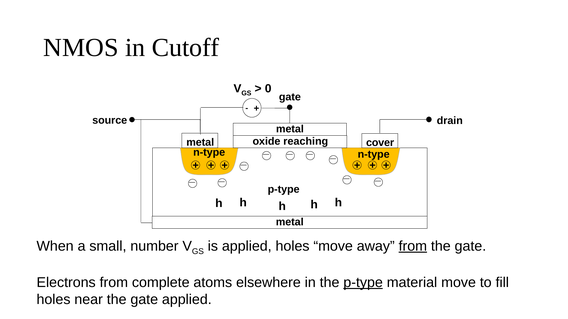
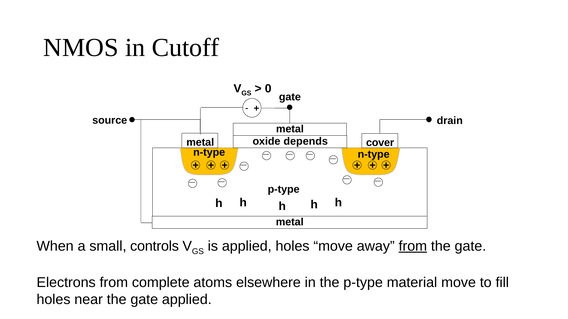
reaching: reaching -> depends (306, 142)
number: number -> controls (155, 246)
p-type underline: present -> none (363, 283)
